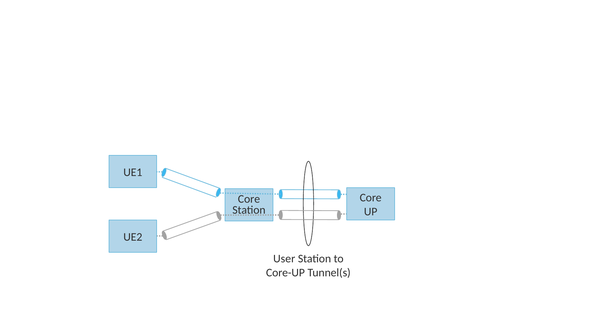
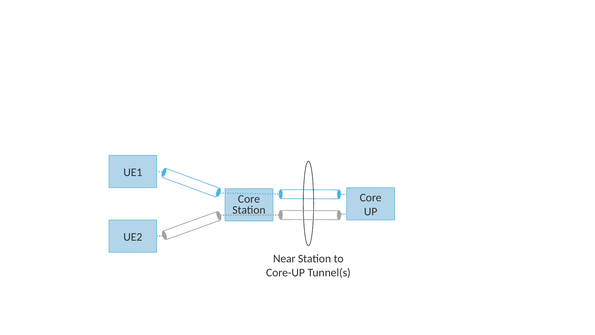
User: User -> Near (284, 258)
